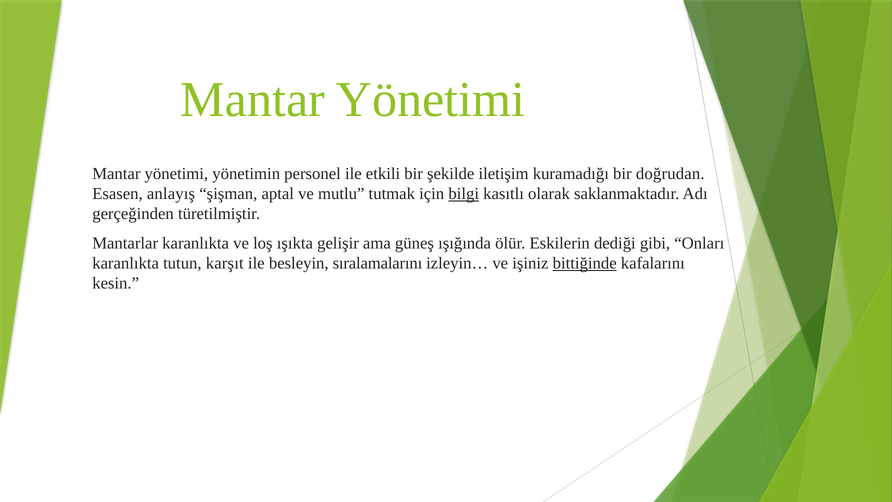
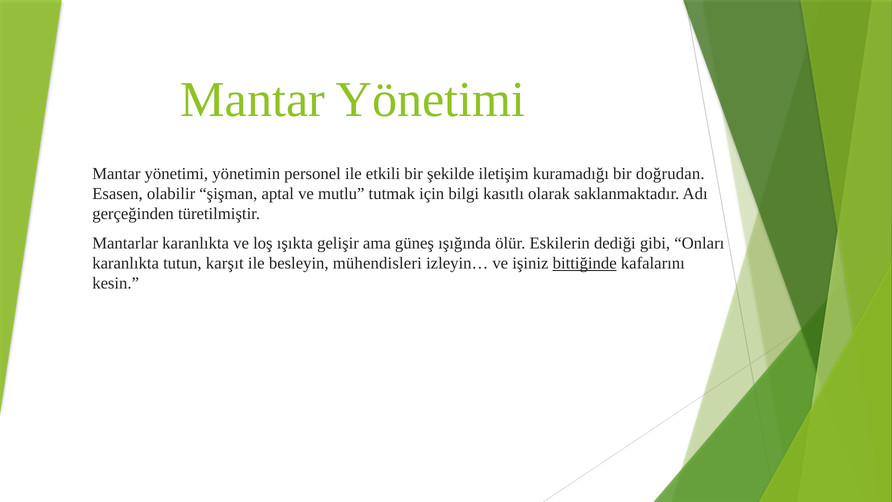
anlayış: anlayış -> olabilir (171, 194)
bilgi underline: present -> none (464, 194)
sıralamalarını: sıralamalarını -> mühendisleri (377, 263)
